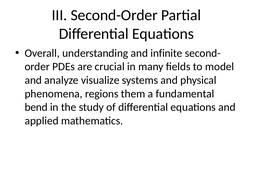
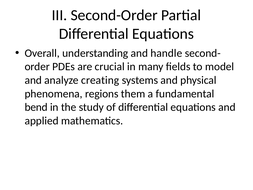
infinite: infinite -> handle (166, 53)
visualize: visualize -> creating (100, 80)
